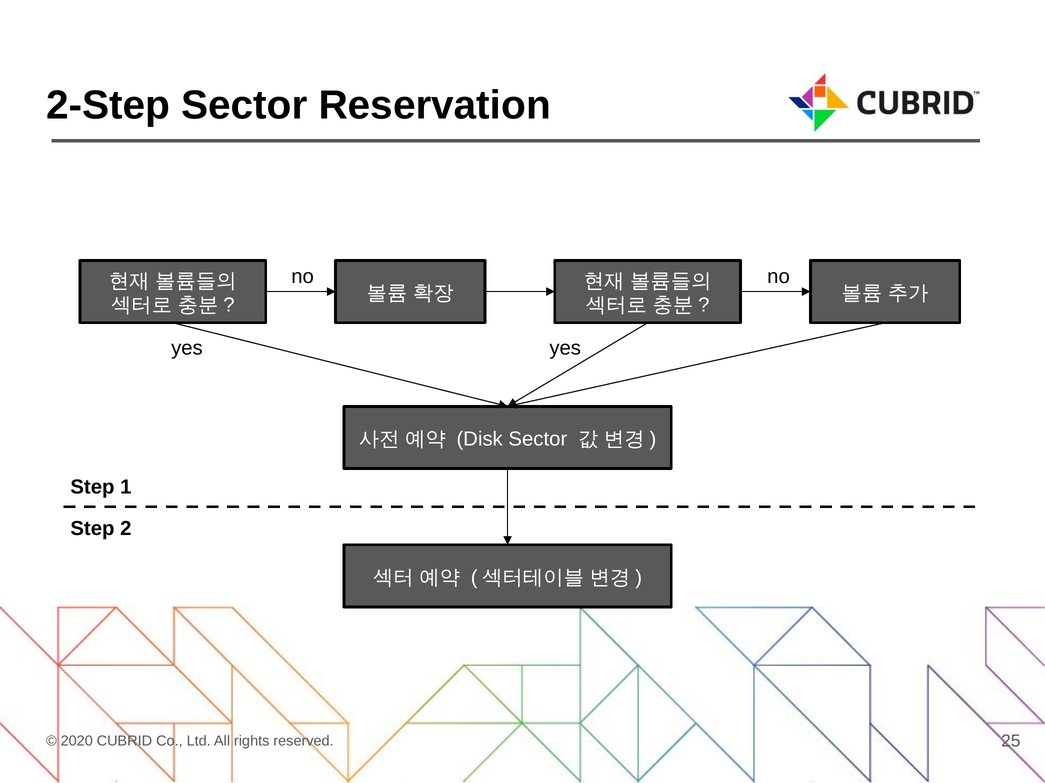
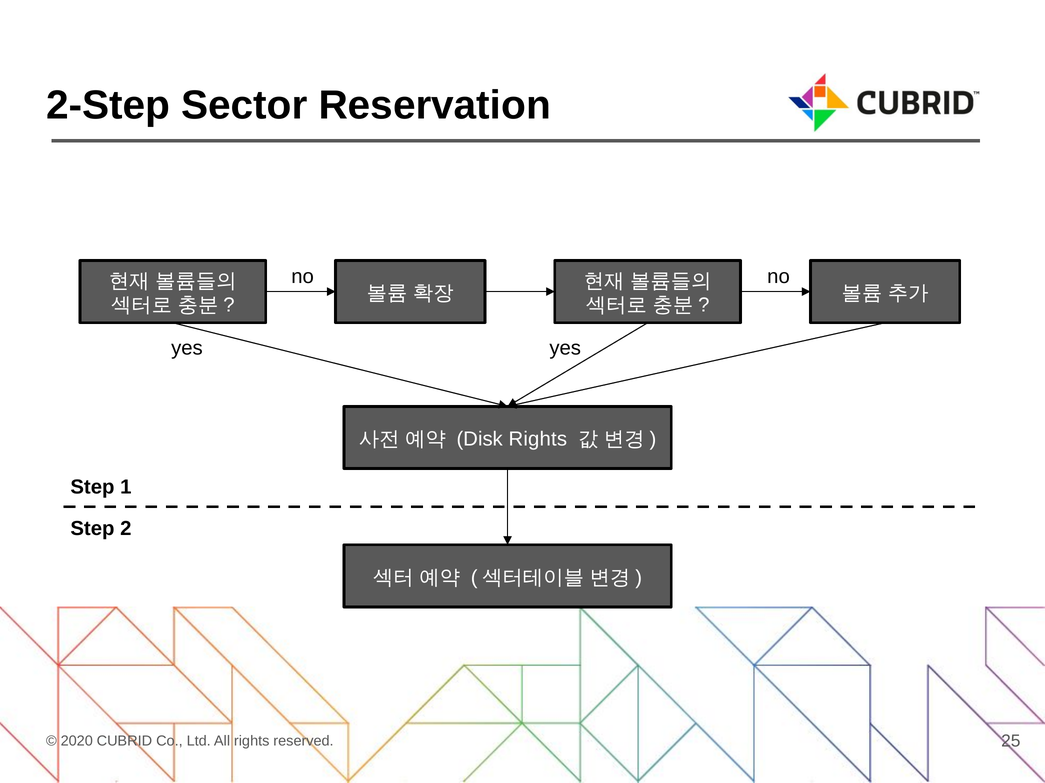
Disk Sector: Sector -> Rights (538, 439)
